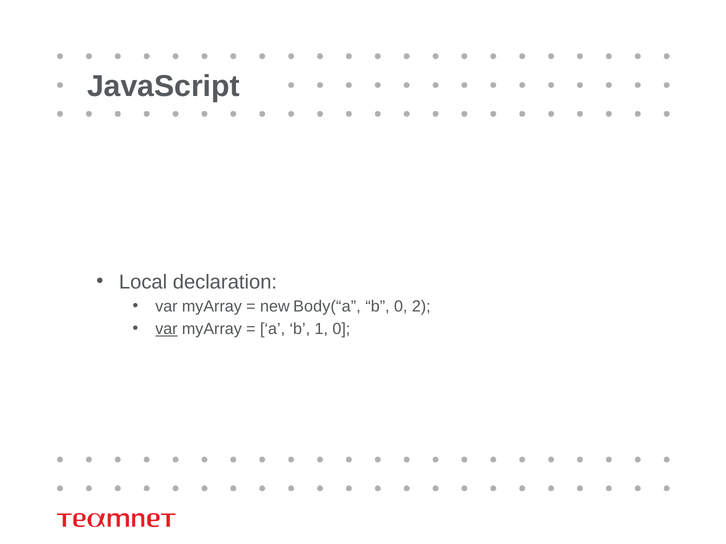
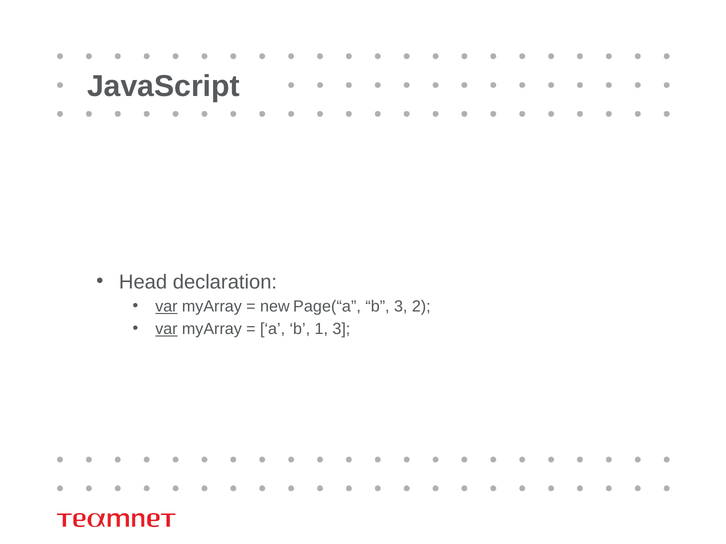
Local: Local -> Head (143, 282)
var underline: none -> present (166, 307)
Body(“a: Body(“a -> Page(“a (327, 307)
b 0: 0 -> 3 (401, 307)
1 0: 0 -> 3 (341, 329)
